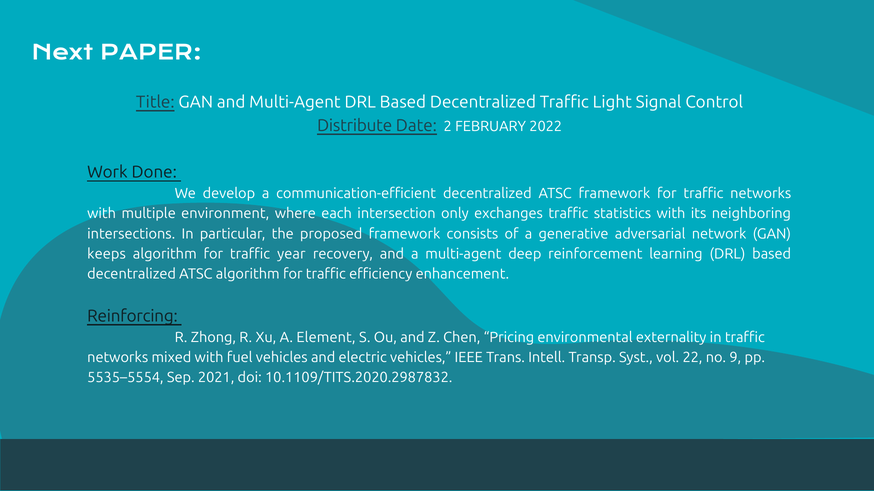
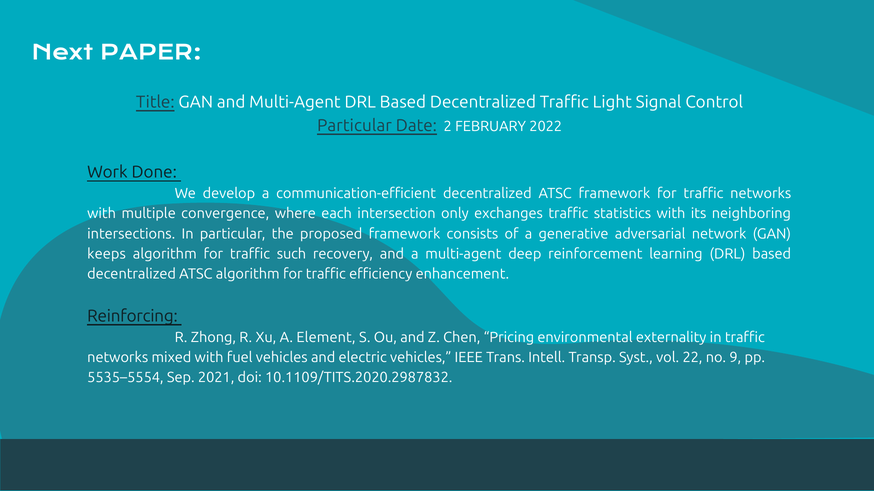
Distribute: Distribute -> Particular (354, 126)
environment: environment -> convergence (225, 214)
year: year -> such (292, 254)
